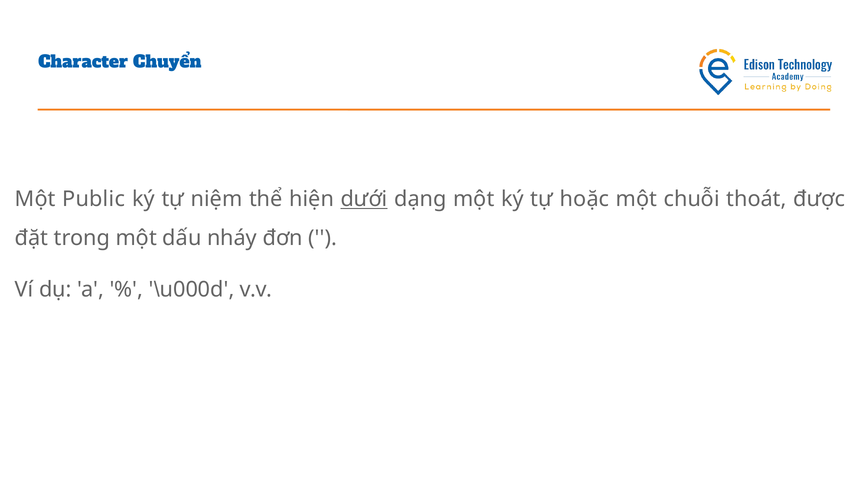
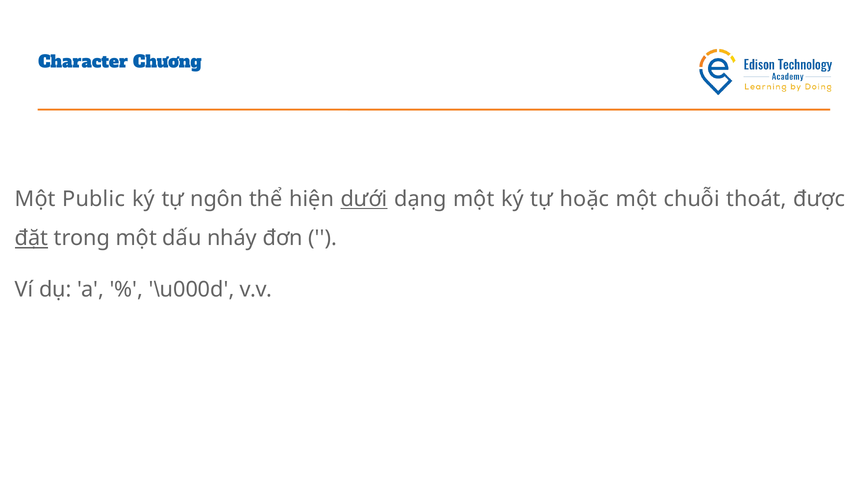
Chuyển: Chuyển -> Chương (167, 62)
niệm: niệm -> ngôn (217, 199)
đặt underline: none -> present (32, 238)
